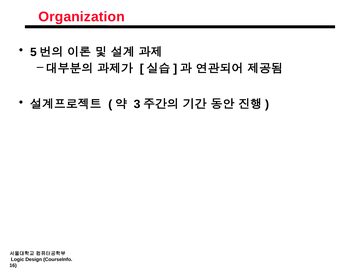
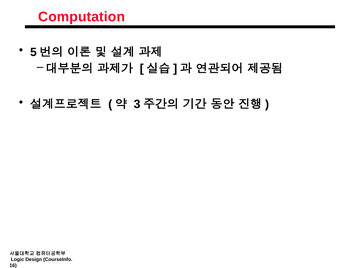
Organization: Organization -> Computation (82, 17)
